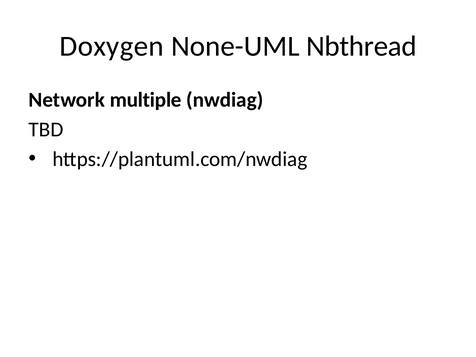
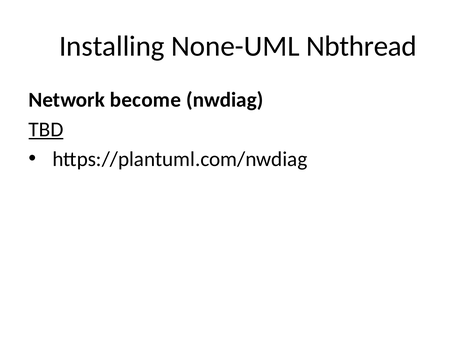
Doxygen: Doxygen -> Installing (112, 46)
multiple: multiple -> become (145, 100)
TBD underline: none -> present (46, 129)
